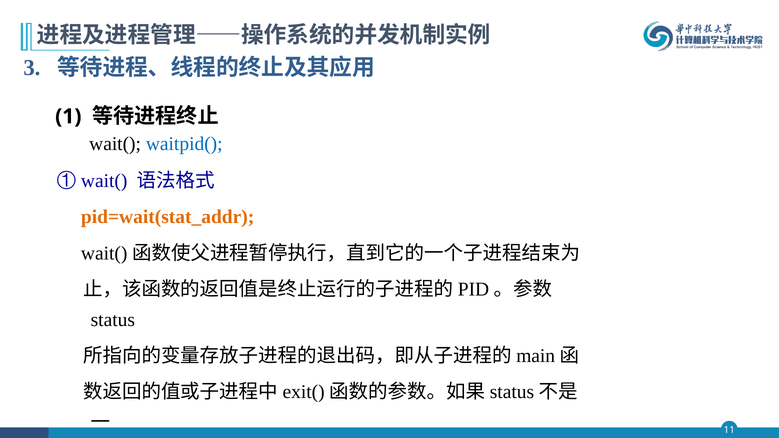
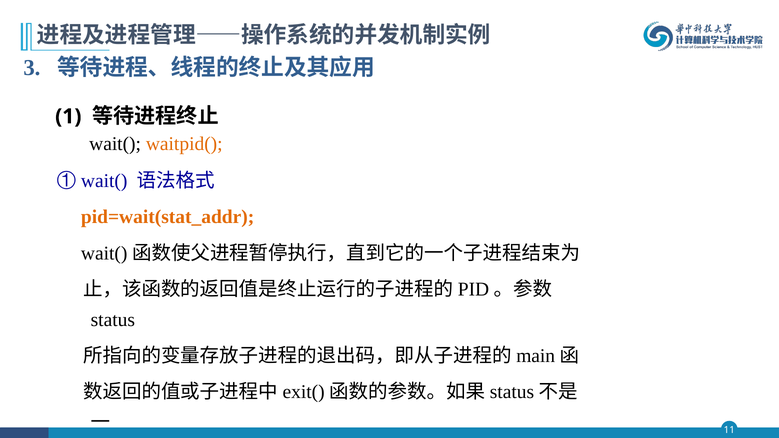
waitpid( colour: blue -> orange (184, 144)
